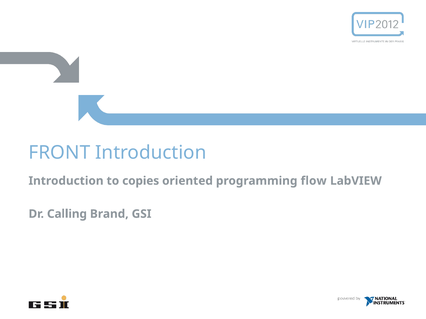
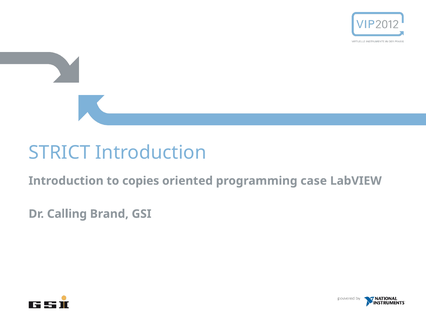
FRONT: FRONT -> STRICT (59, 153)
flow: flow -> case (314, 181)
